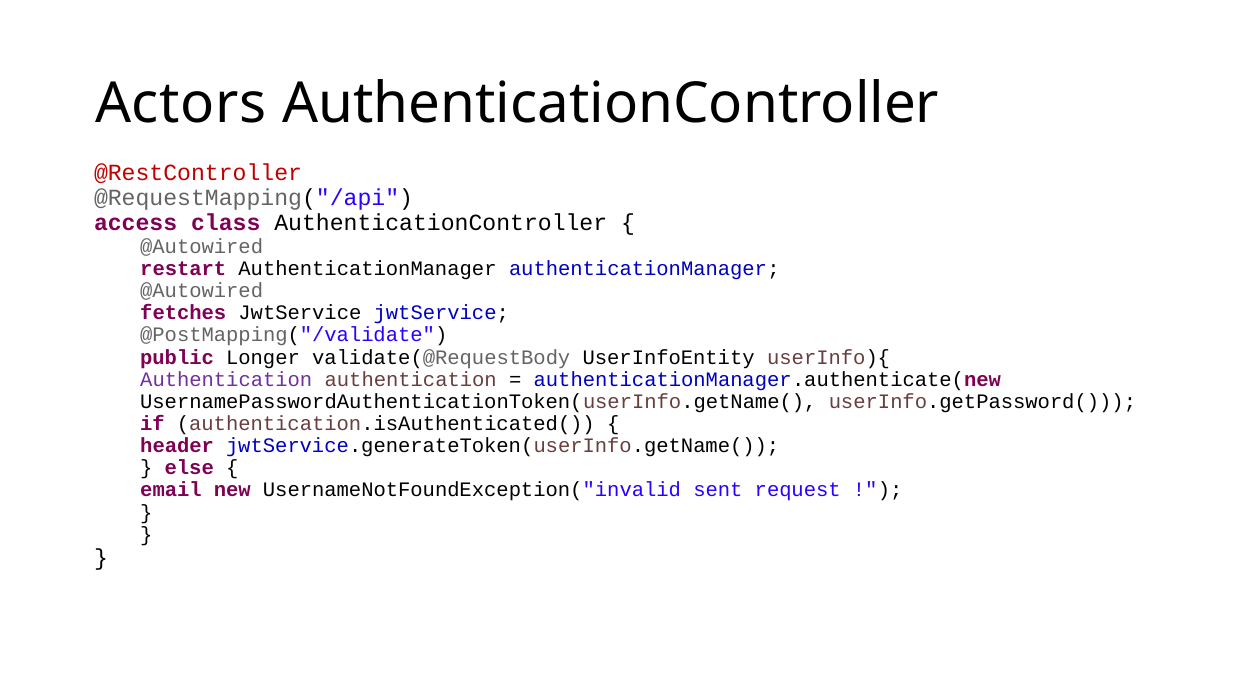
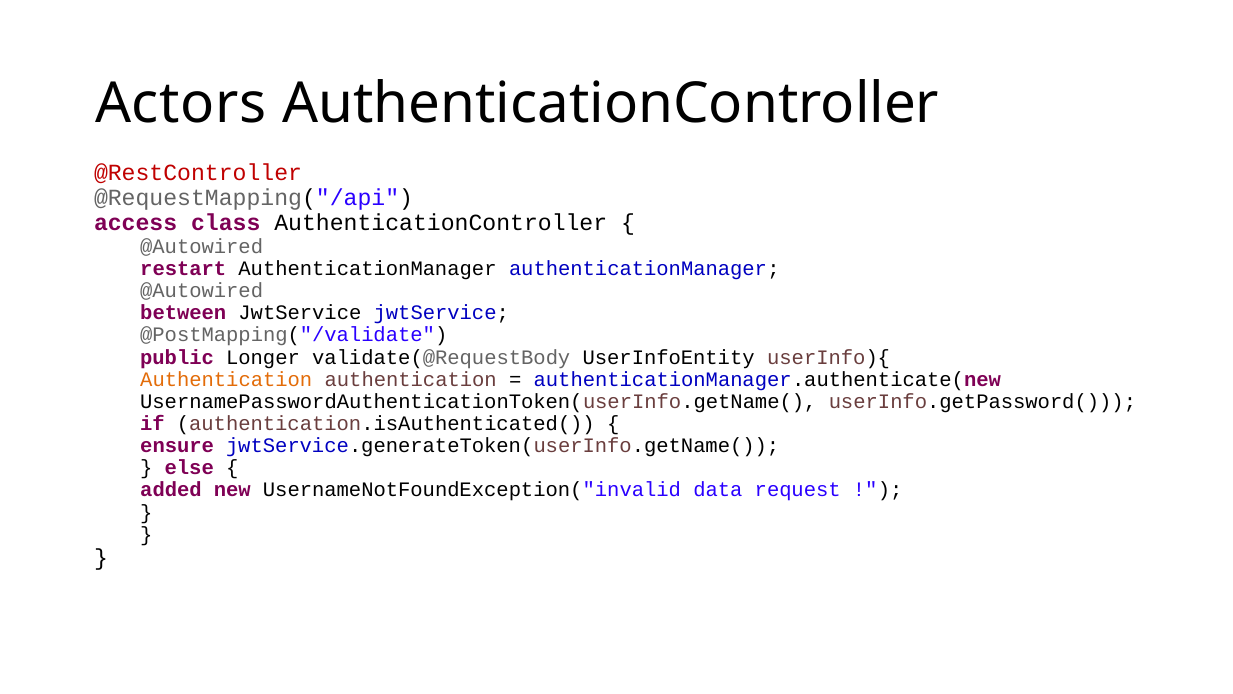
fetches: fetches -> between (183, 313)
Authentication colour: purple -> orange (226, 379)
header: header -> ensure (177, 446)
email: email -> added (171, 490)
sent: sent -> data (718, 490)
